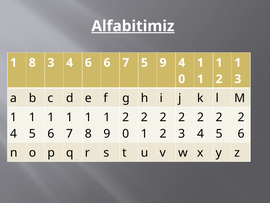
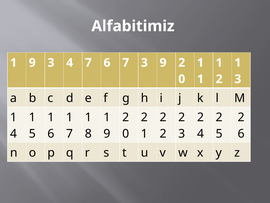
Alfabitimiz underline: present -> none (133, 26)
8: 8 -> 9 (32, 63)
4 6: 6 -> 7 (88, 63)
7 5: 5 -> 3 (144, 63)
4: 4 -> 2 (182, 63)
